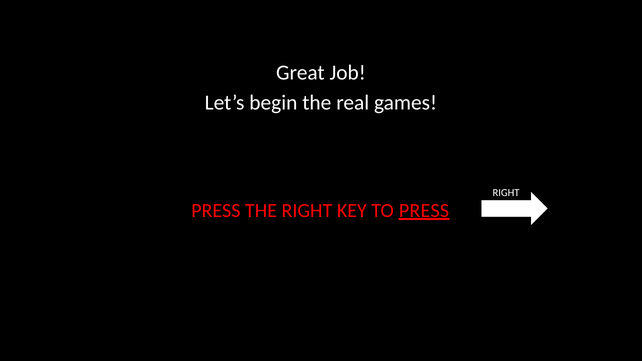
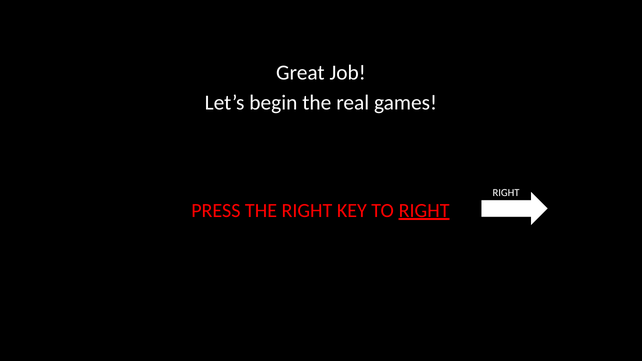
TO PRESS: PRESS -> RIGHT (424, 211)
